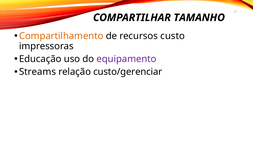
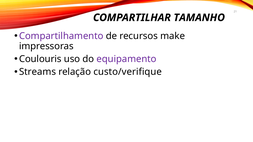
Compartilhamento colour: orange -> purple (61, 36)
custo: custo -> make (173, 36)
Educação: Educação -> Coulouris (40, 59)
custo/gerenciar: custo/gerenciar -> custo/verifique (128, 72)
